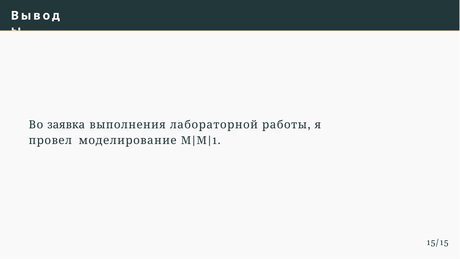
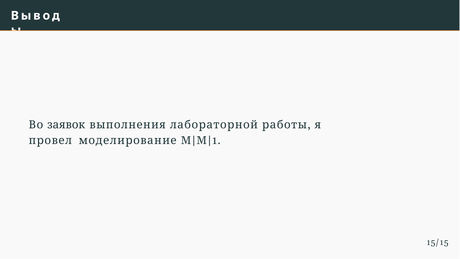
заявка: заявка -> заявок (66, 125)
